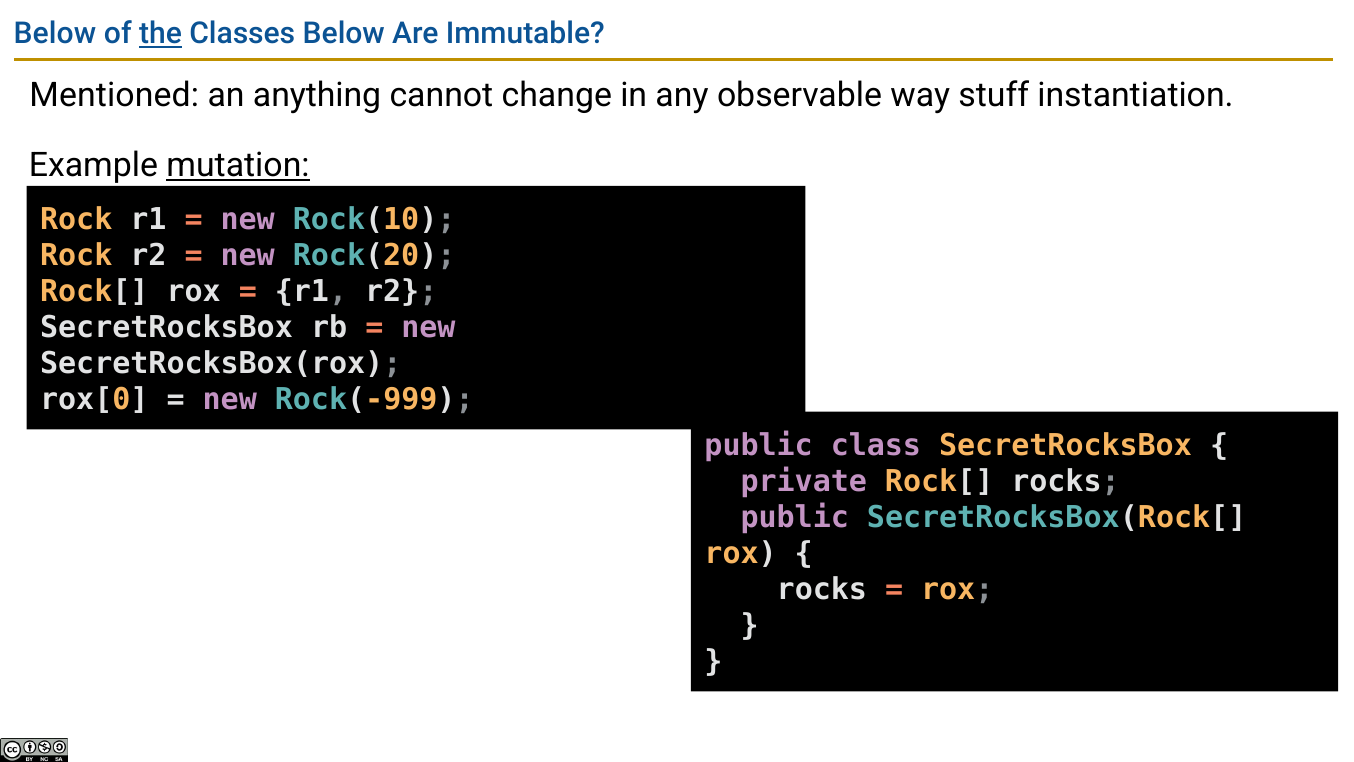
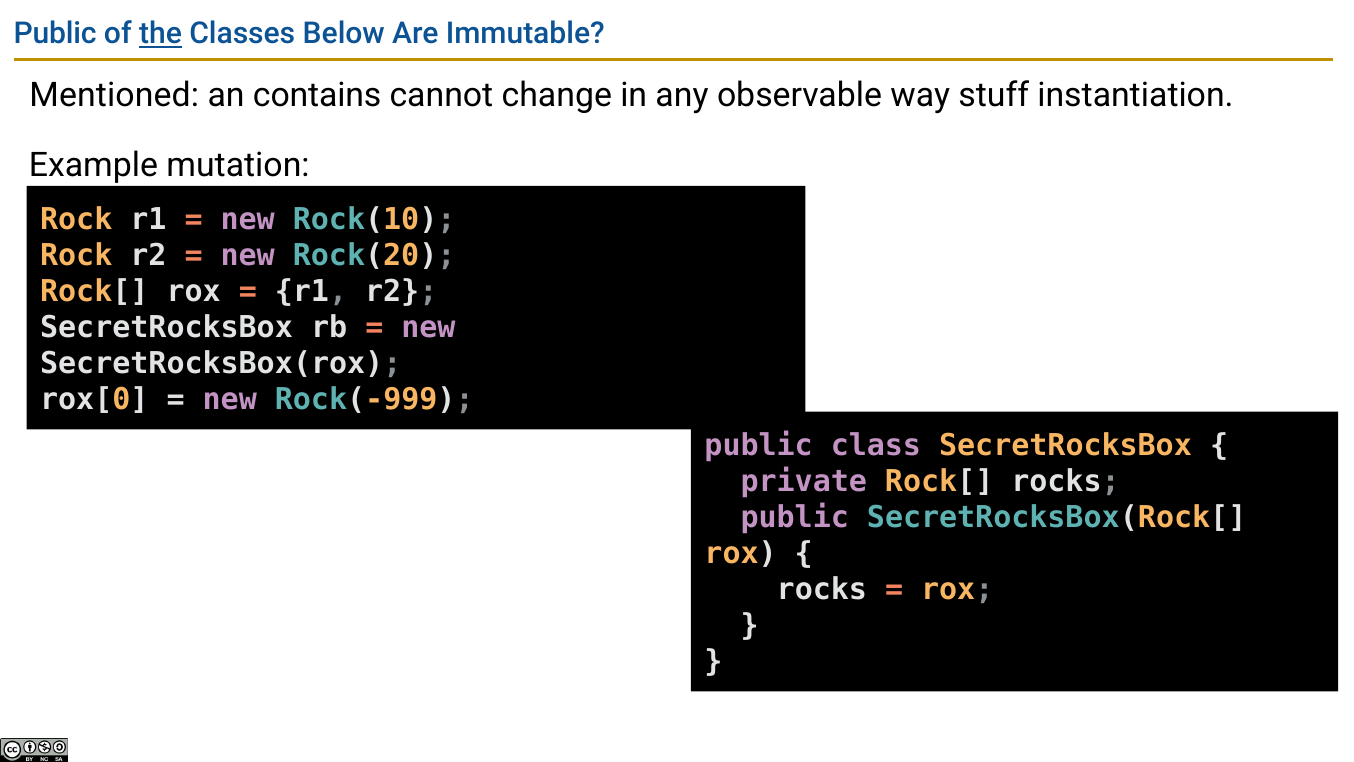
Below: Below -> Public (55, 34)
anything: anything -> contains (317, 96)
mutation underline: present -> none (238, 165)
